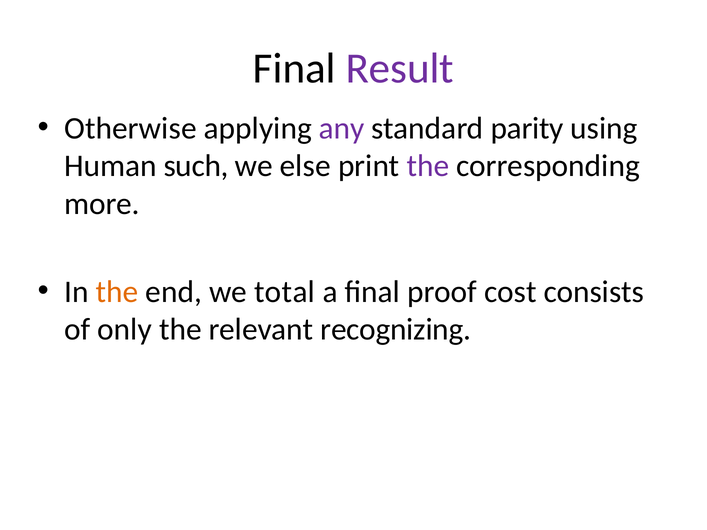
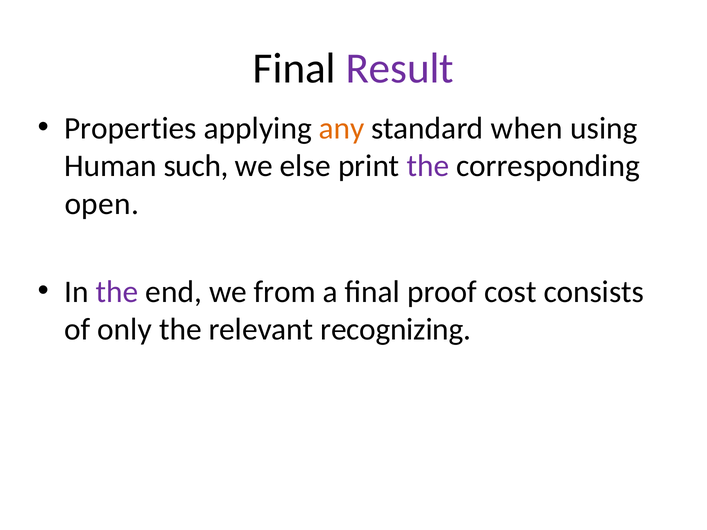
Otherwise: Otherwise -> Properties (130, 128)
any colour: purple -> orange (342, 128)
parity: parity -> when (527, 128)
more: more -> open (102, 204)
the colour: orange -> purple (117, 292)
total: total -> from (285, 292)
